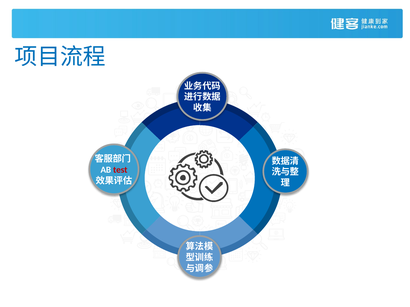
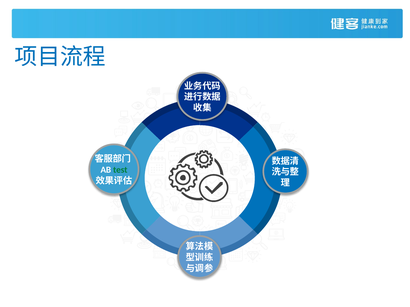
test colour: red -> green (120, 170)
